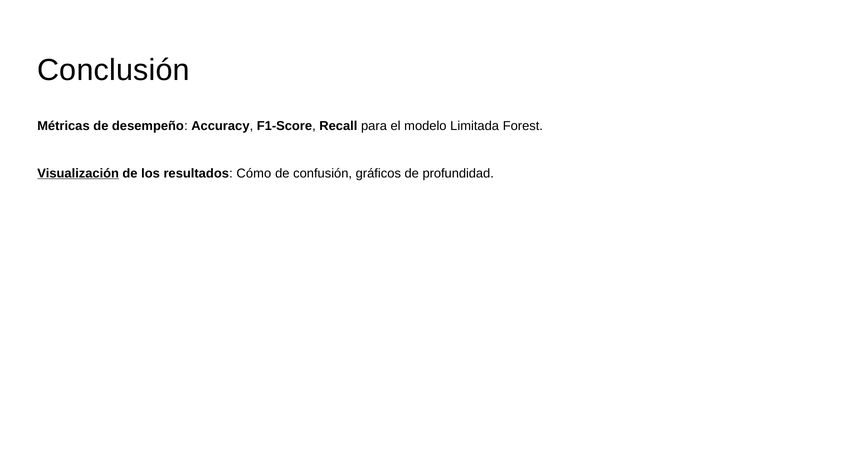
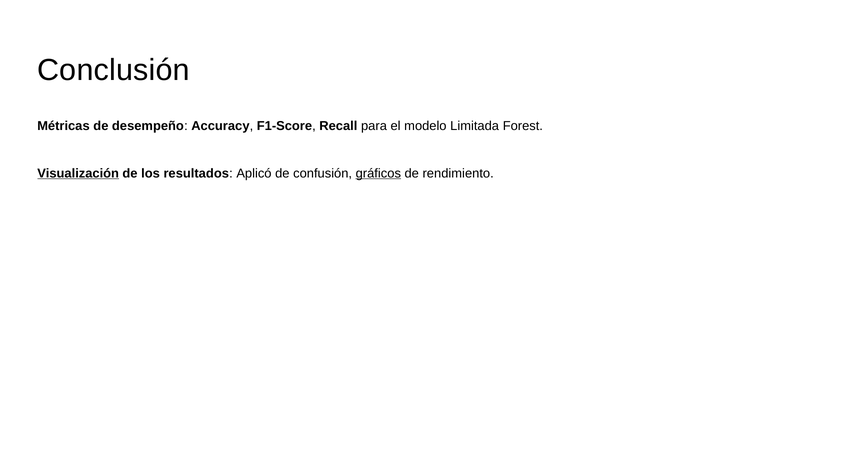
Cómo: Cómo -> Aplicó (254, 173)
gráficos underline: none -> present (378, 173)
profundidad: profundidad -> rendimiento (458, 173)
